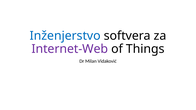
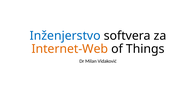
Internet-Web colour: purple -> orange (70, 49)
